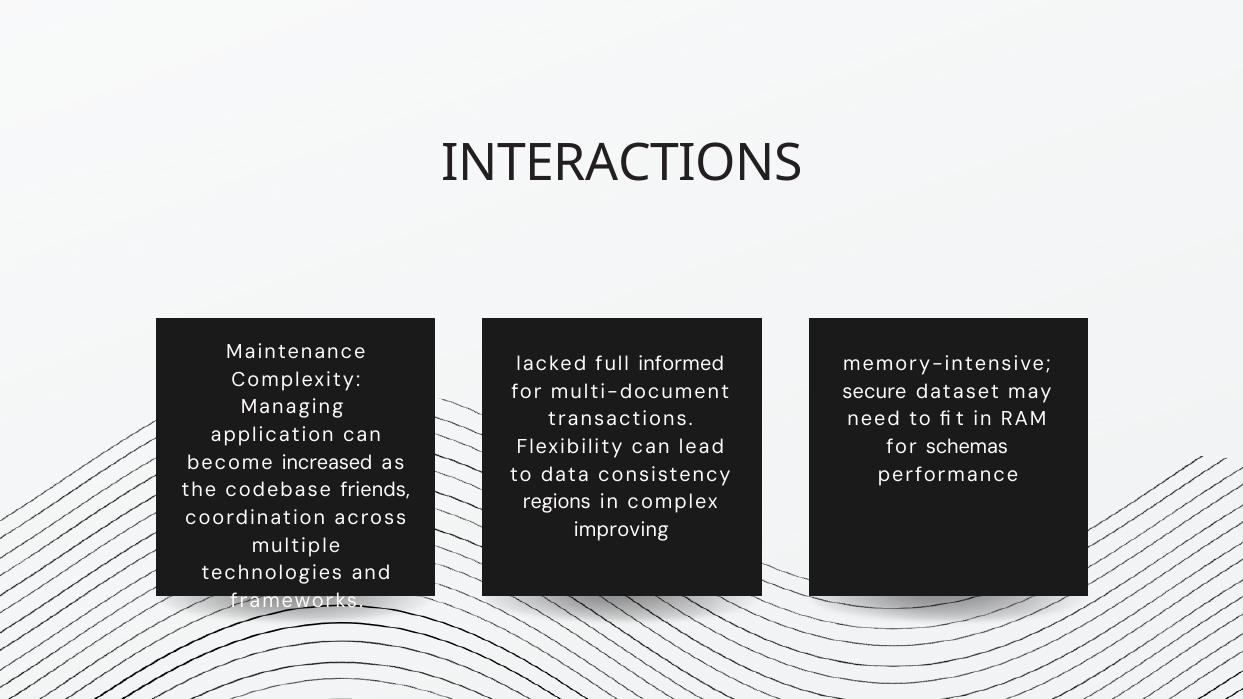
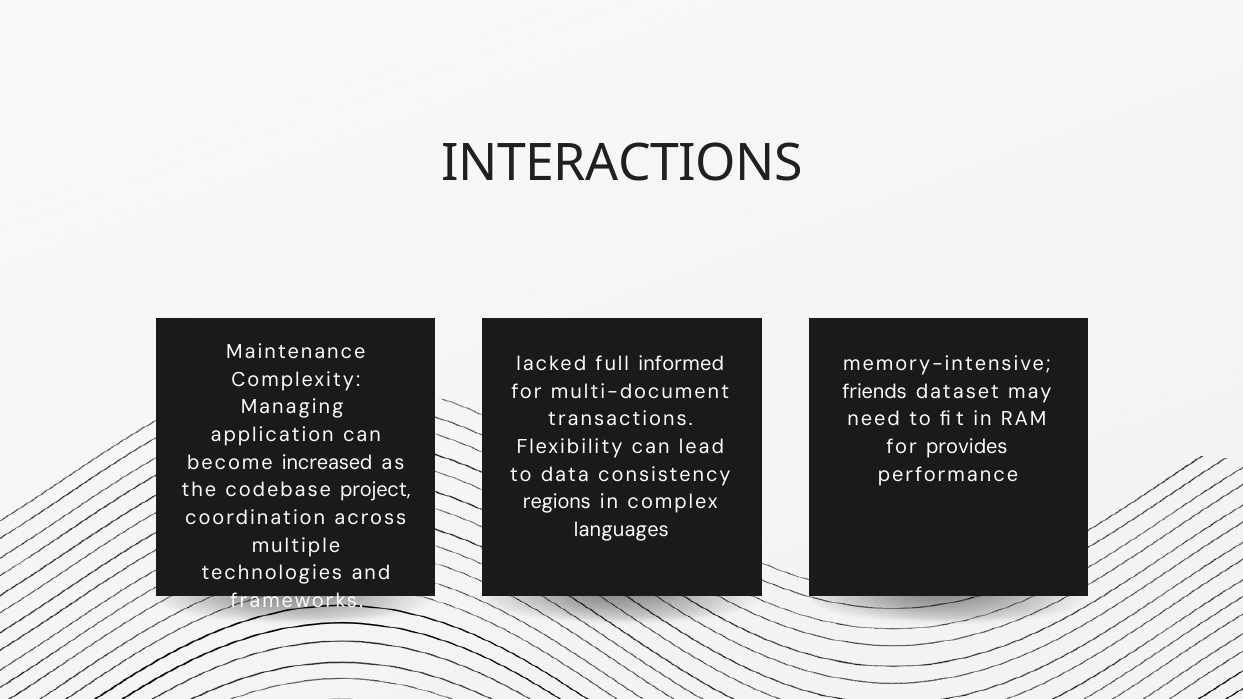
secure: secure -> friends (875, 392)
schemas: schemas -> provides (967, 447)
friends: friends -> project (375, 490)
improving: improving -> languages (621, 530)
